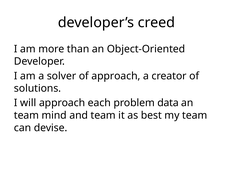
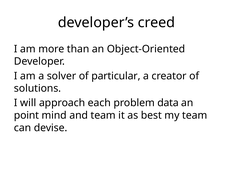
of approach: approach -> particular (116, 76)
team: team -> point (26, 115)
